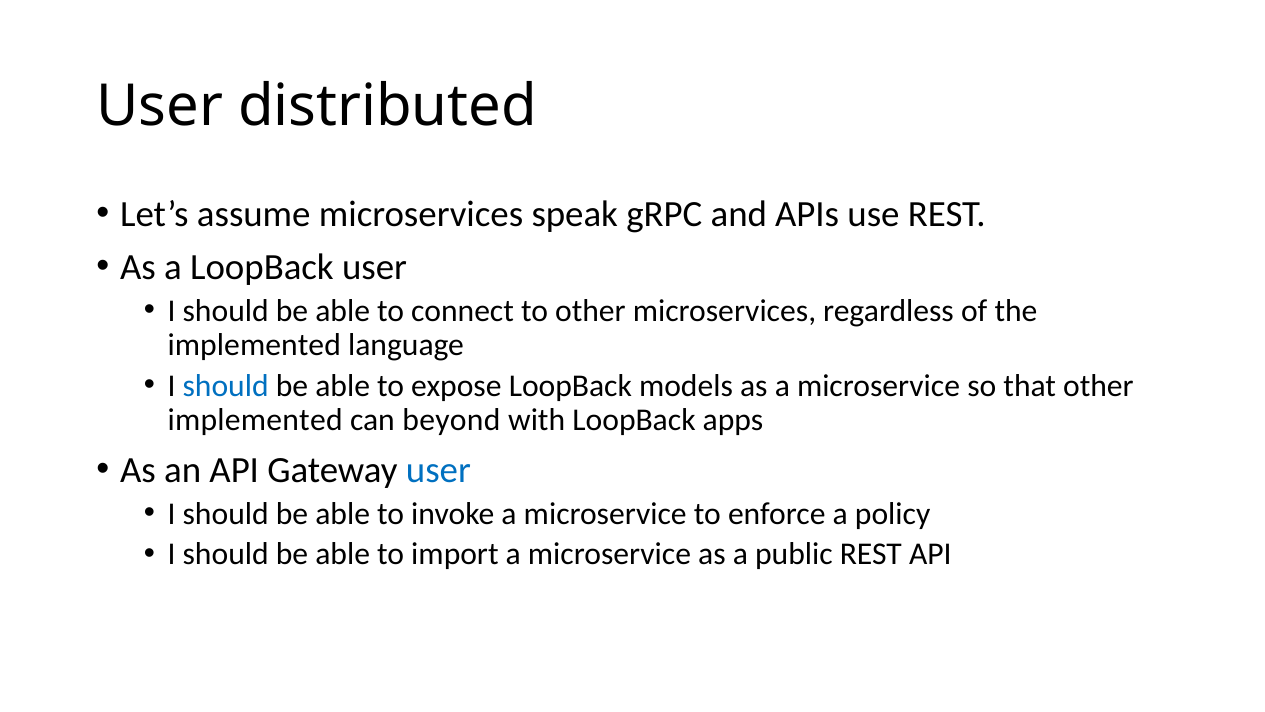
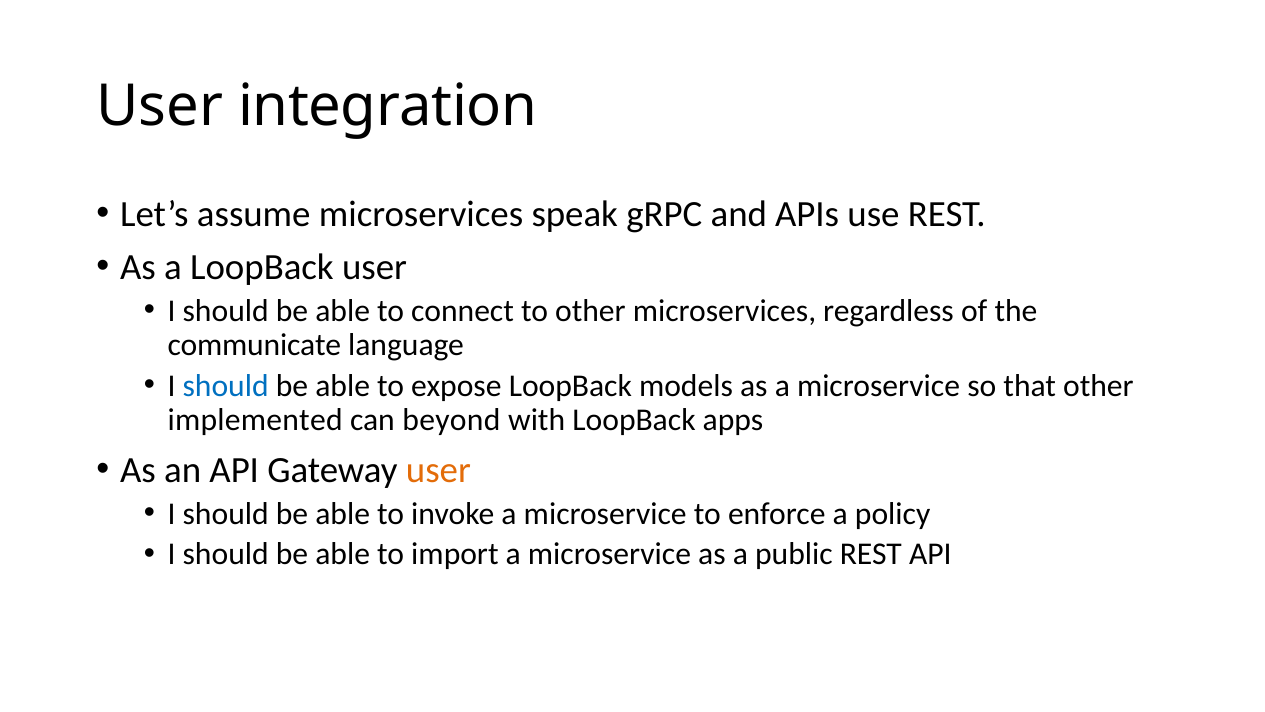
distributed: distributed -> integration (388, 106)
implemented: implemented -> communicate (254, 345)
user colour: blue -> orange (438, 470)
